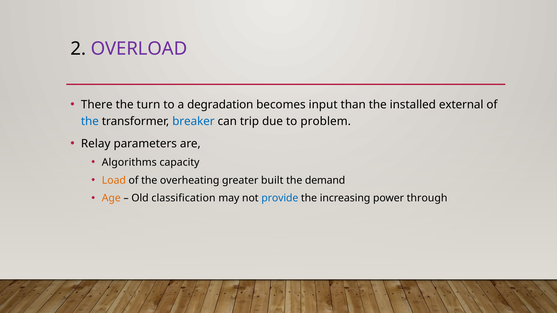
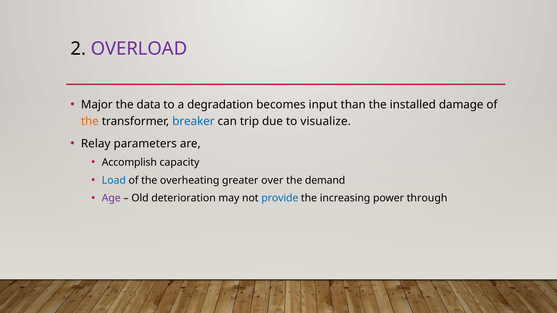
There: There -> Major (97, 105)
turn: turn -> data (149, 105)
external: external -> damage (461, 105)
the colour: blue -> orange (90, 121)
problem: problem -> visualize (326, 121)
Algorithms: Algorithms -> Accomplish (129, 163)
Load colour: orange -> blue (114, 180)
built: built -> over (272, 180)
Age colour: orange -> purple (111, 198)
classification: classification -> deterioration (184, 198)
